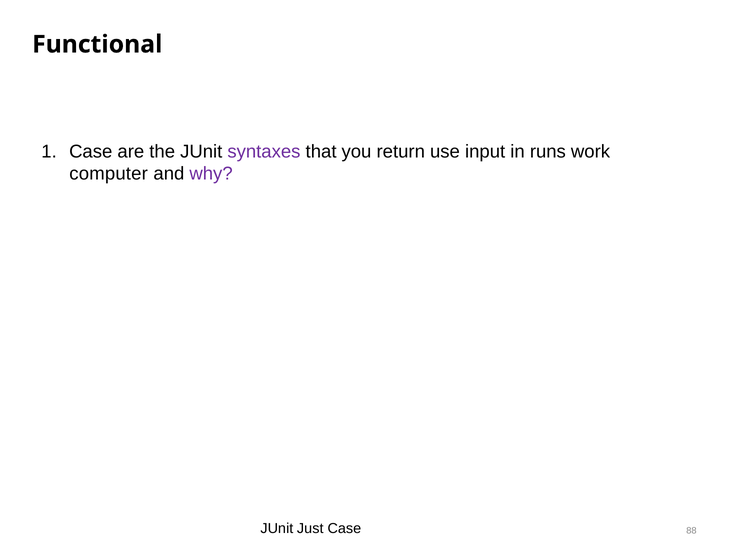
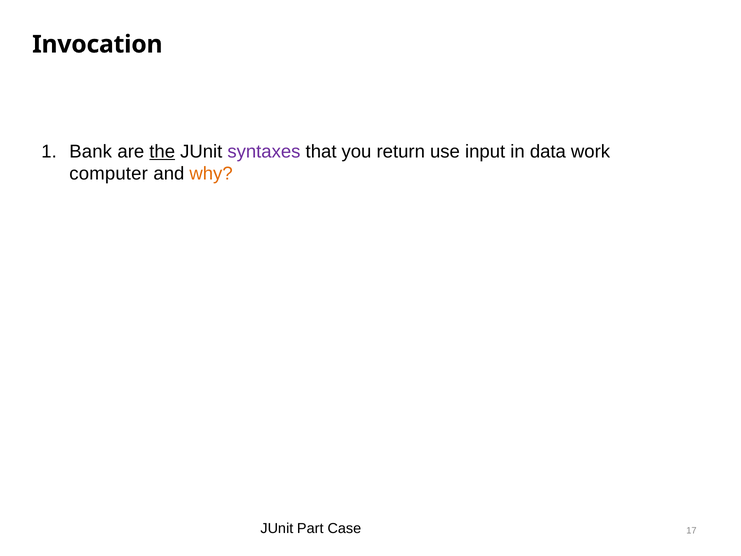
Functional: Functional -> Invocation (97, 44)
Case: Case -> Bank (91, 151)
the underline: none -> present (162, 151)
runs: runs -> data (548, 151)
why colour: purple -> orange (211, 174)
Just: Just -> Part (310, 528)
88: 88 -> 17 (691, 531)
